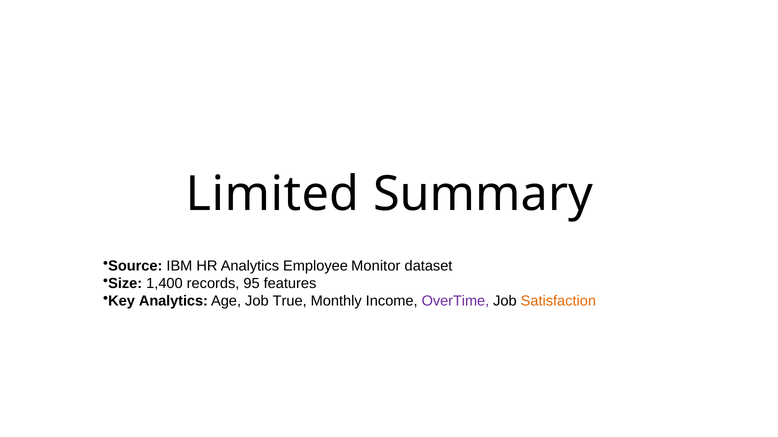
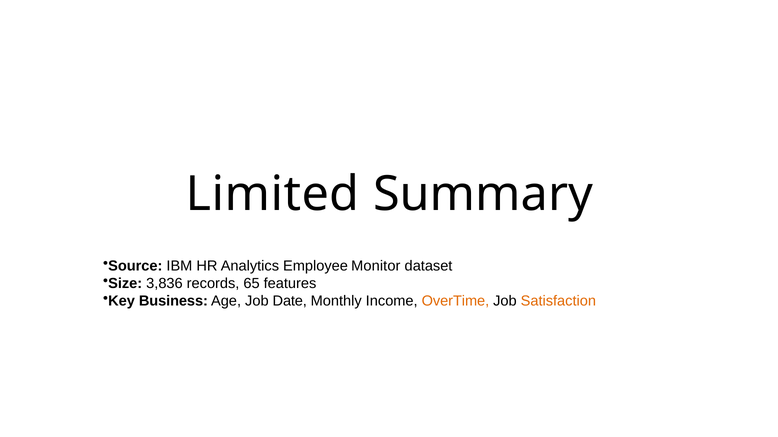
1,400: 1,400 -> 3,836 (164, 284)
95: 95 -> 65 (252, 284)
Key Analytics: Analytics -> Business (173, 301)
True: True -> Date (290, 301)
OverTime colour: purple -> orange (455, 301)
